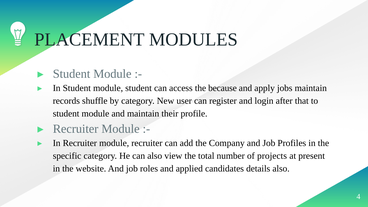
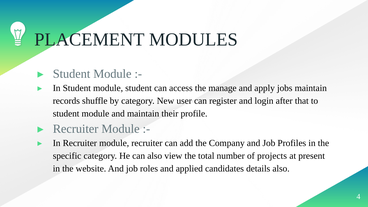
because: because -> manage (222, 88)
